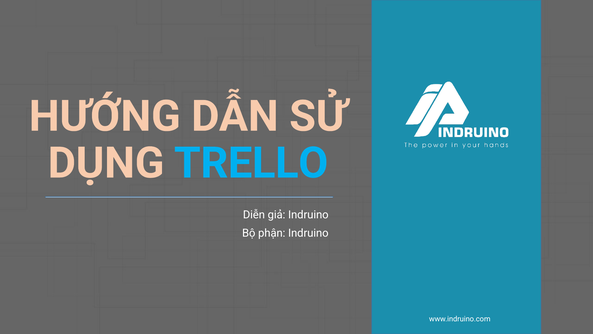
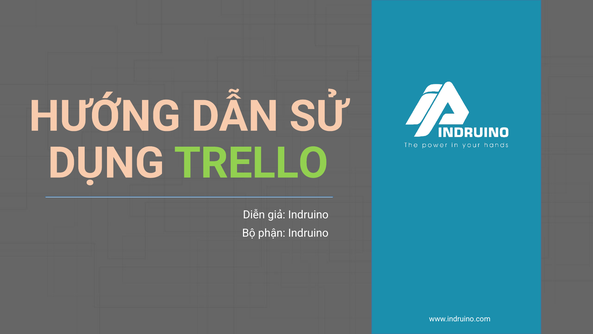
TRELLO colour: light blue -> light green (251, 163)
